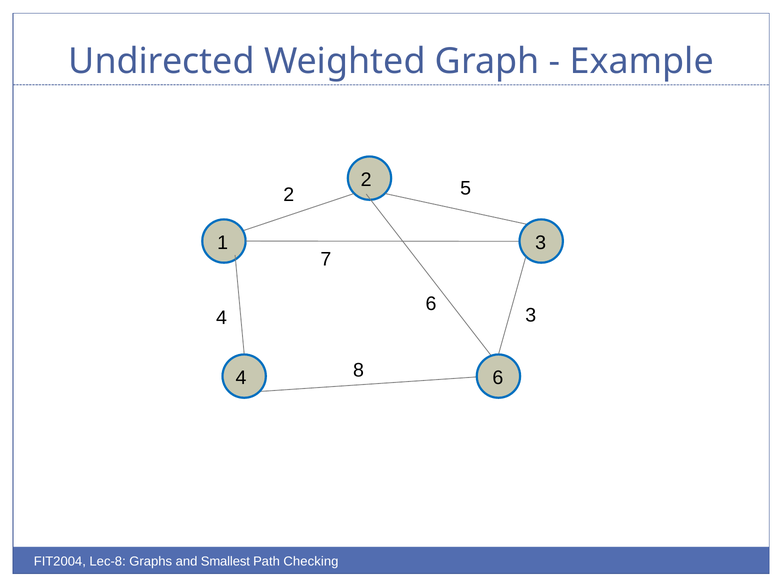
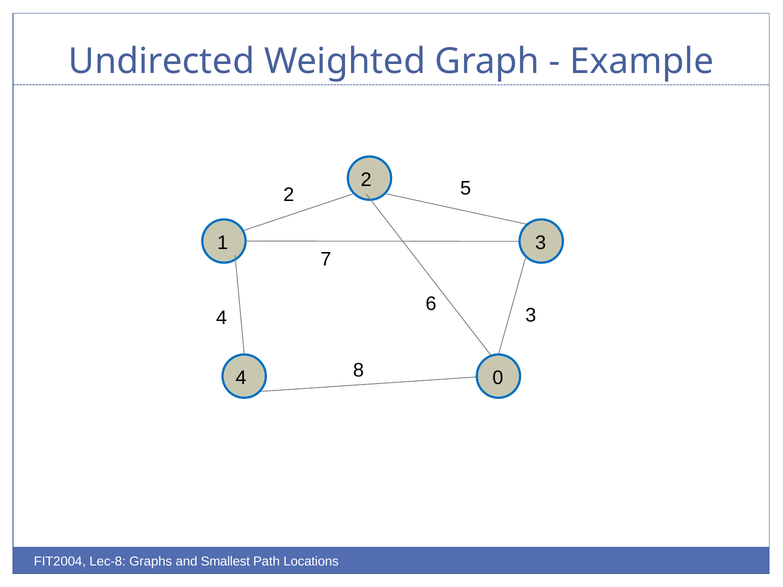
4 6: 6 -> 0 (498, 378)
Checking: Checking -> Locations (311, 562)
